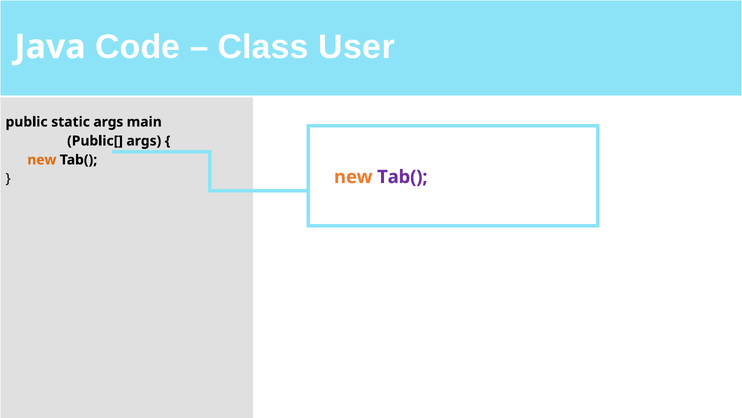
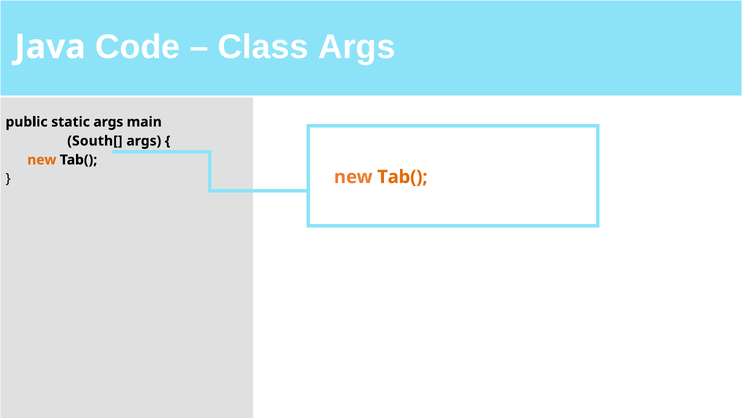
Class User: User -> Args (357, 47)
Public[: Public[ -> South[ (95, 141)
Tab( colour: purple -> orange (402, 177)
